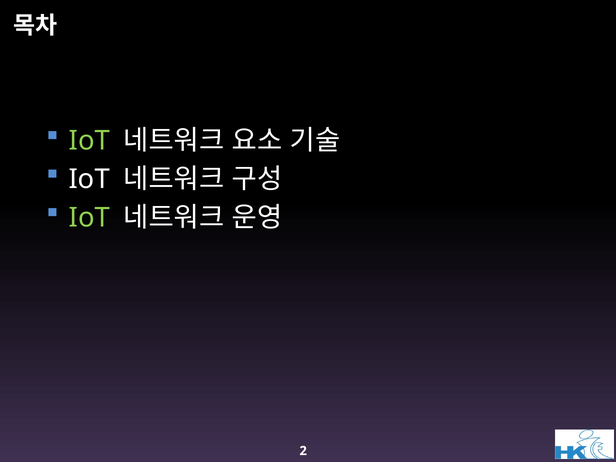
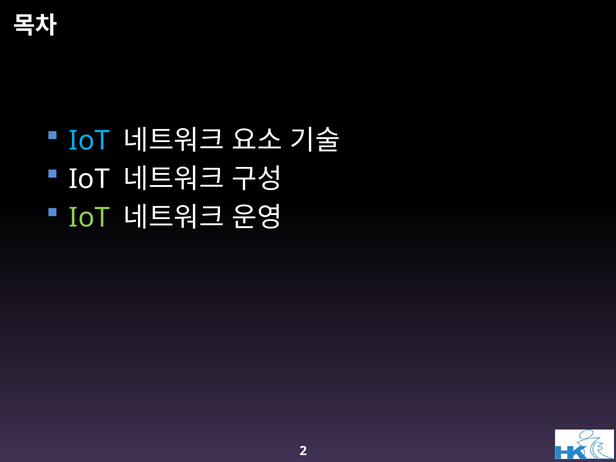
IoT colour: light green -> light blue (89, 141)
